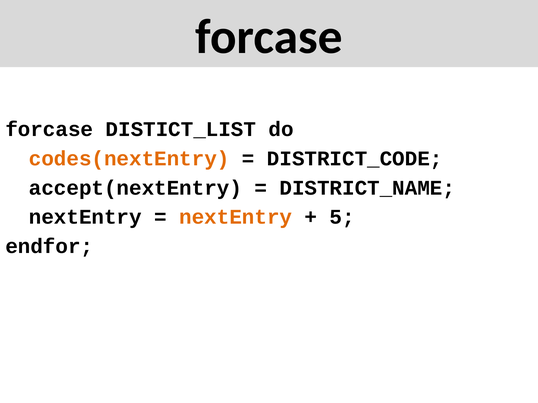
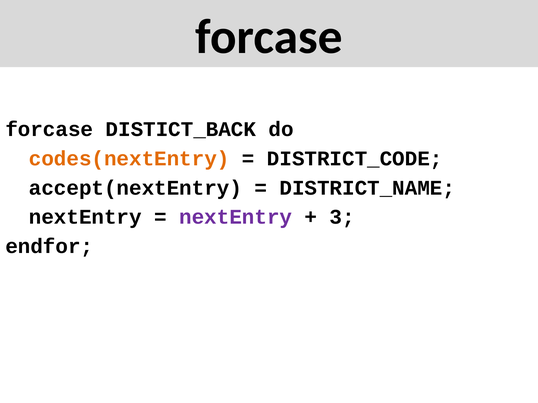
DISTICT_LIST: DISTICT_LIST -> DISTICT_BACK (181, 129)
nextEntry colour: orange -> purple (236, 217)
5: 5 -> 3 (342, 217)
